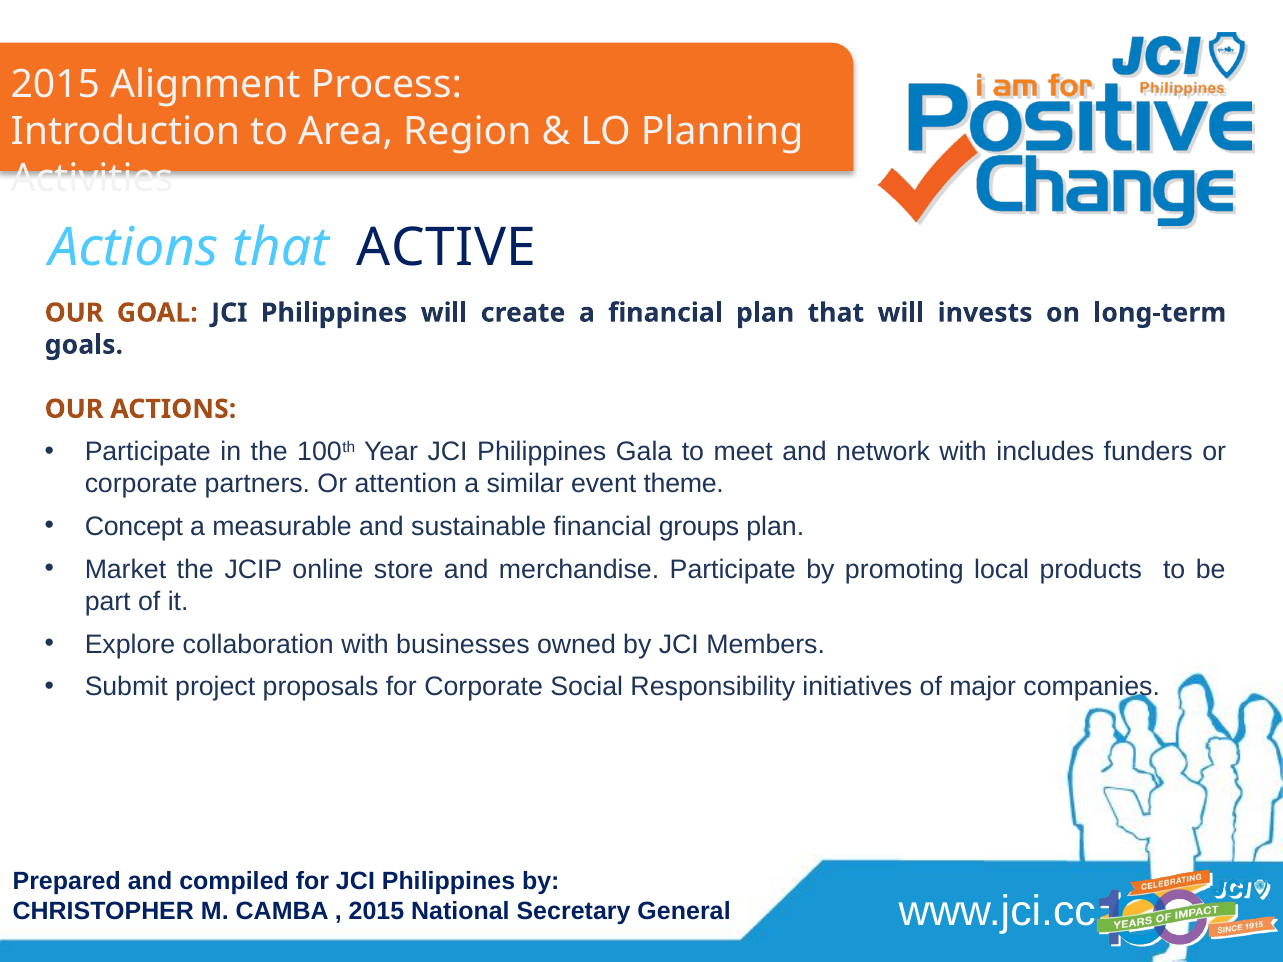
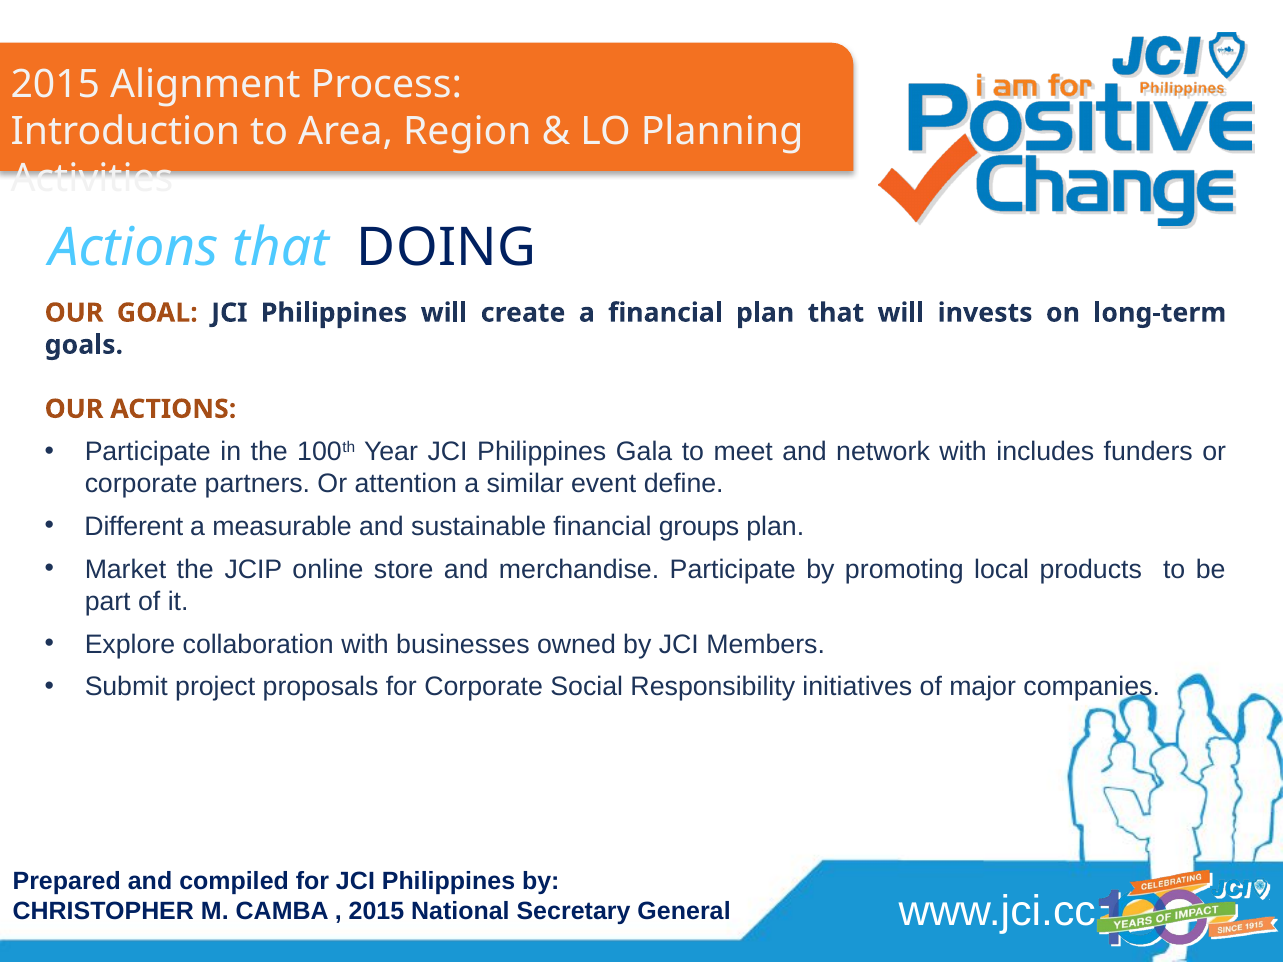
ACTIVE: ACTIVE -> DOING (447, 248)
theme: theme -> define (684, 484)
Concept: Concept -> Different (134, 527)
